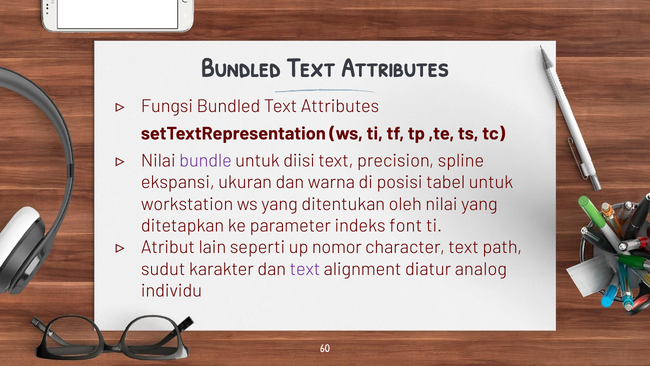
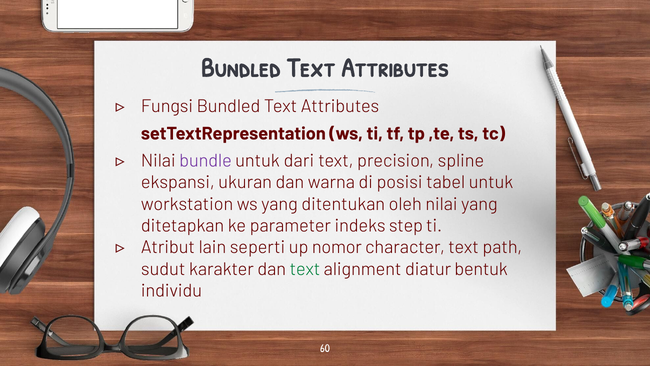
diisi: diisi -> dari (299, 161)
font: font -> step (406, 226)
text colour: purple -> green (305, 269)
analog: analog -> bentuk (481, 269)
